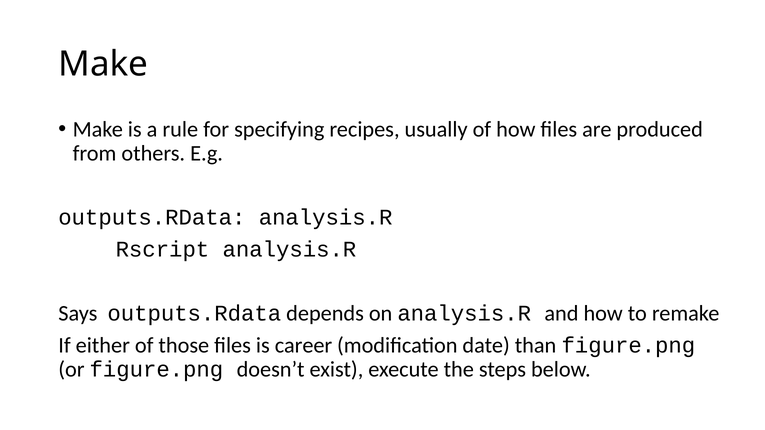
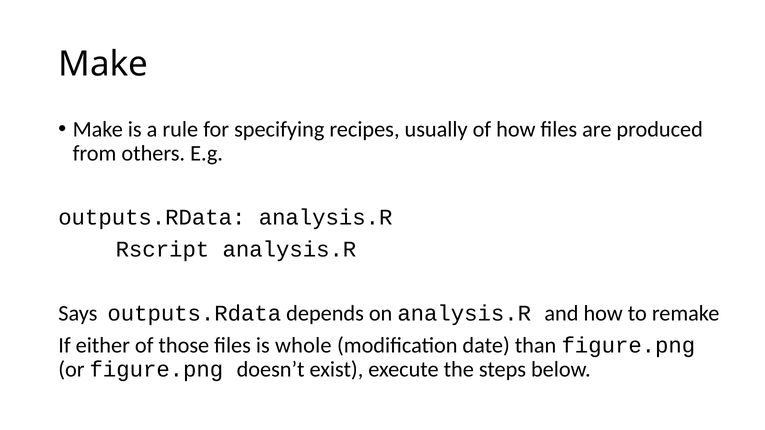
career: career -> whole (303, 345)
